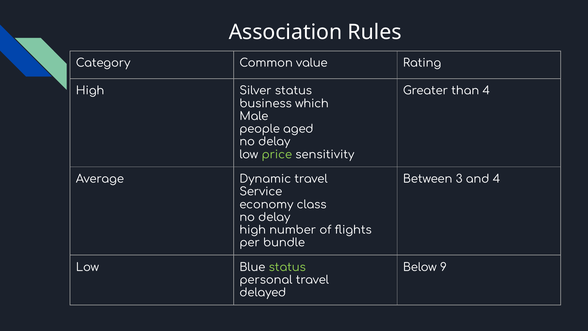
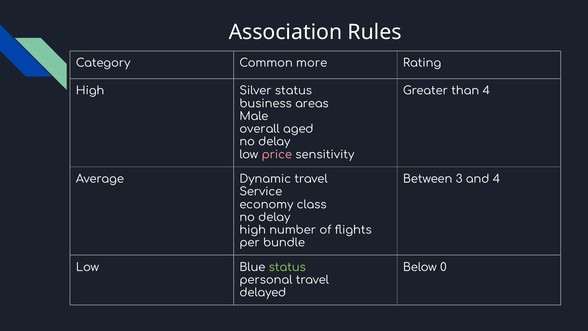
value: value -> more (312, 63)
which: which -> areas (312, 104)
people: people -> overall (260, 129)
price colour: light green -> pink (277, 154)
9: 9 -> 0 (443, 267)
